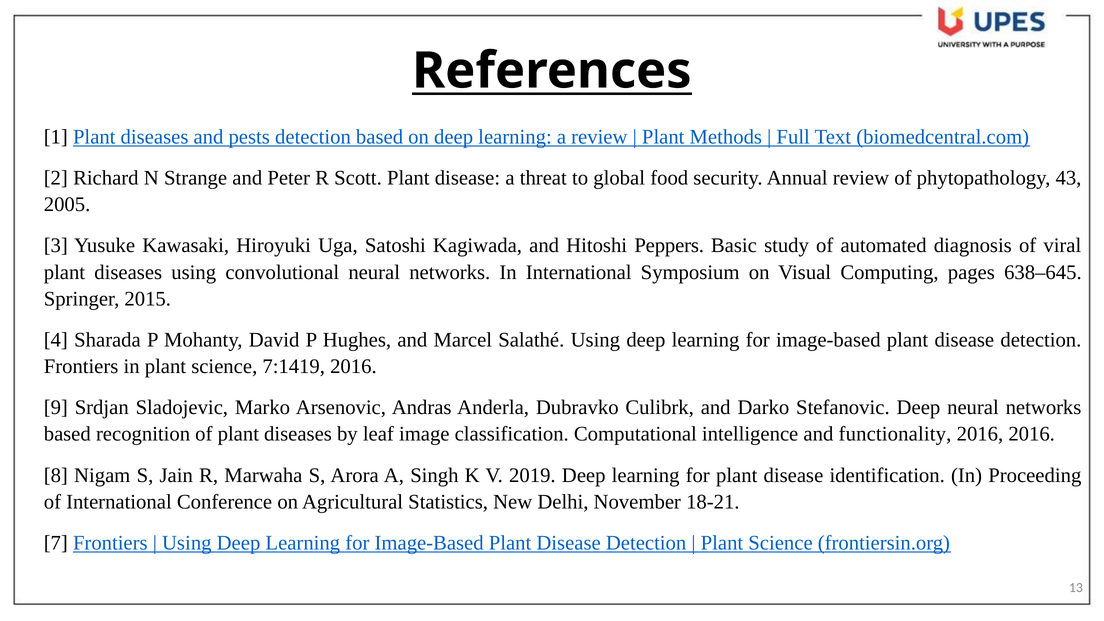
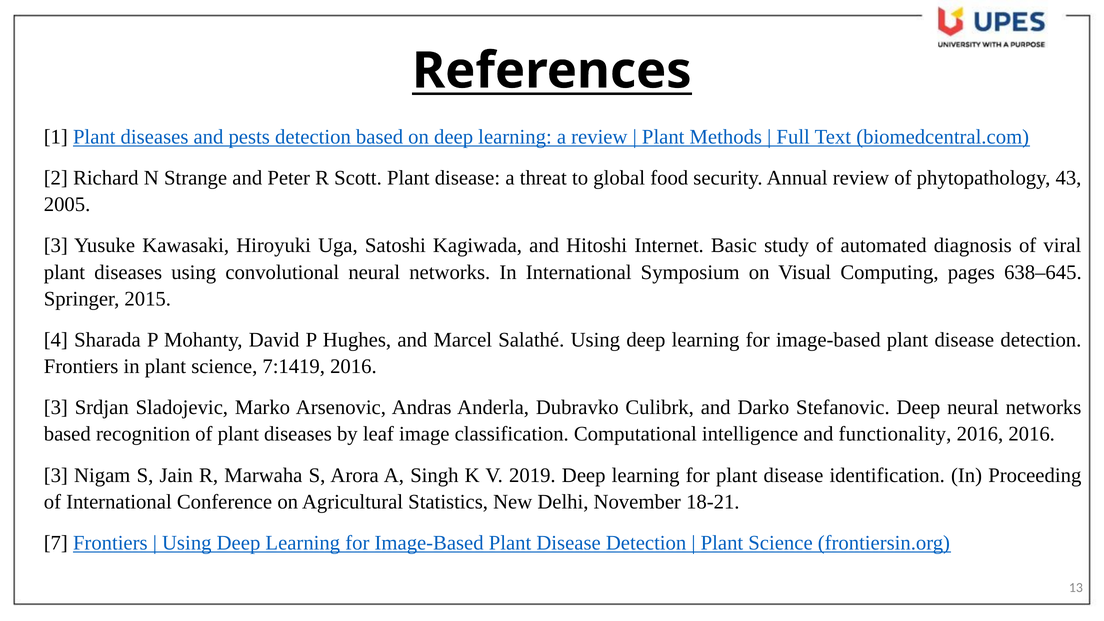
Peppers: Peppers -> Internet (669, 246)
9: 9 -> 3 (56, 408)
8: 8 -> 3 (56, 475)
